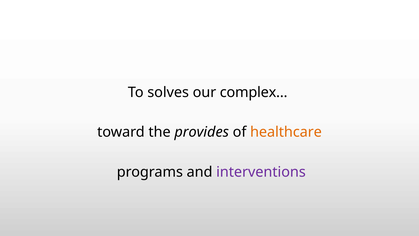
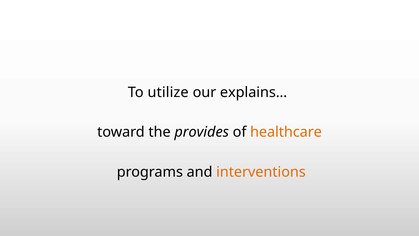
solves: solves -> utilize (168, 92)
complex…: complex… -> explains… (254, 92)
interventions colour: purple -> orange (261, 172)
